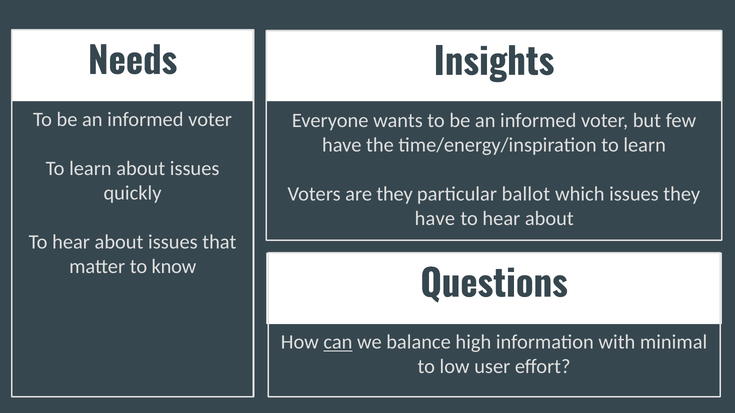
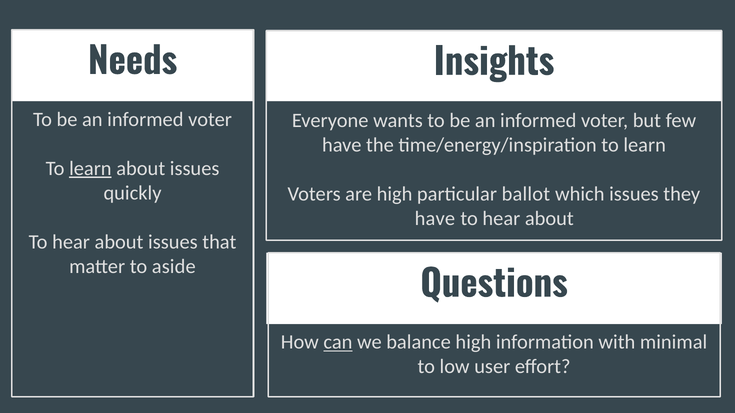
learn underline: none -> present (90, 169)
are they: they -> high (395, 194)
know: know -> aside (174, 267)
